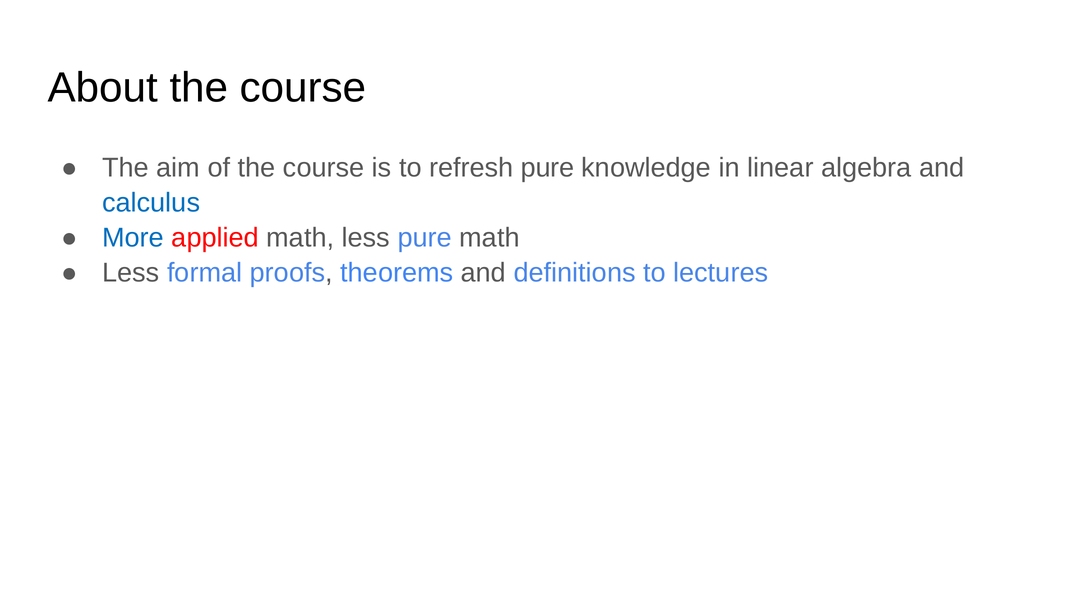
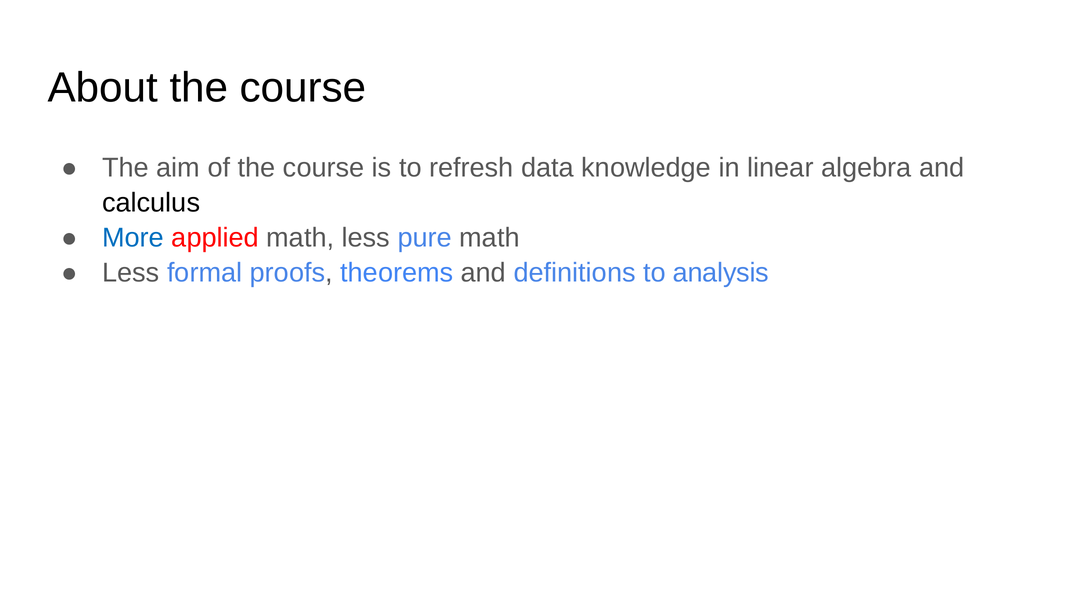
refresh pure: pure -> data (547, 168)
calculus colour: blue -> black (151, 203)
lectures: lectures -> analysis (721, 273)
